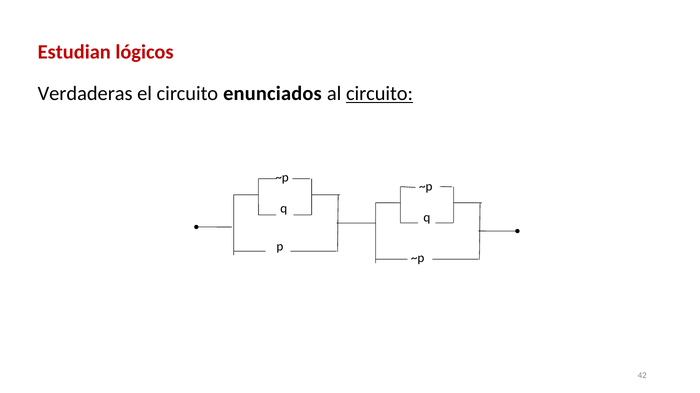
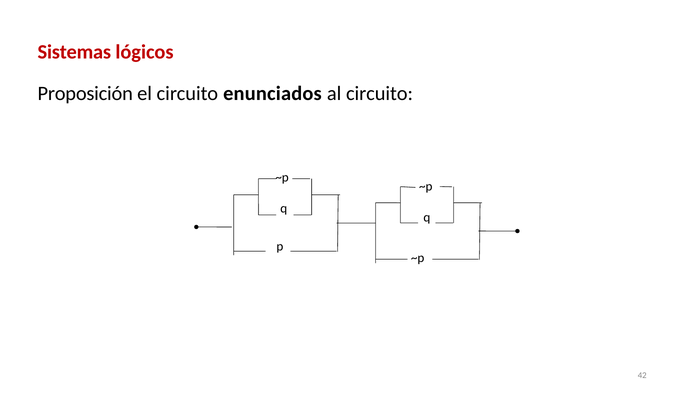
Estudian: Estudian -> Sistemas (74, 52)
Verdaderas: Verdaderas -> Proposición (85, 94)
circuito underline: present -> none (379, 94)
